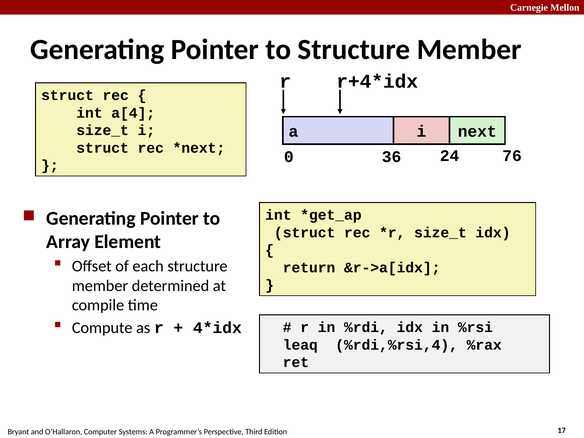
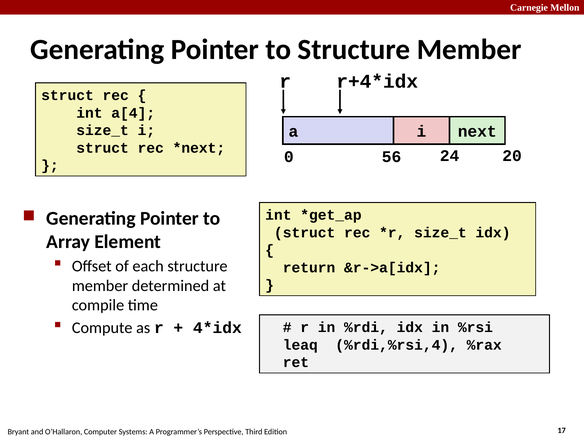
36: 36 -> 56 (392, 157)
76: 76 -> 20 (512, 156)
